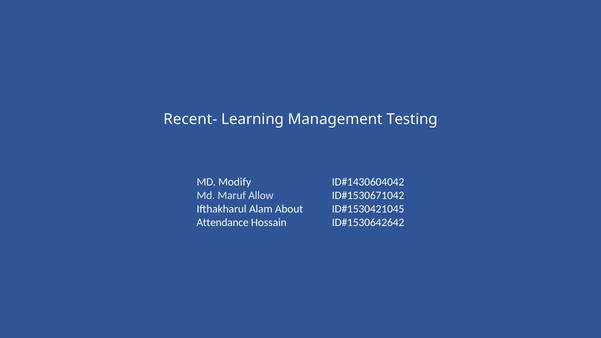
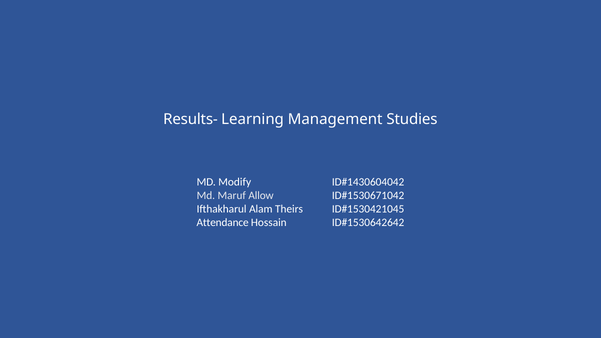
Recent-: Recent- -> Results- (190, 120)
Testing: Testing -> Studies (412, 120)
About: About -> Theirs (289, 209)
